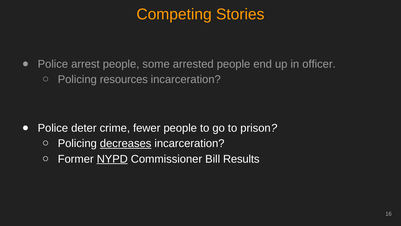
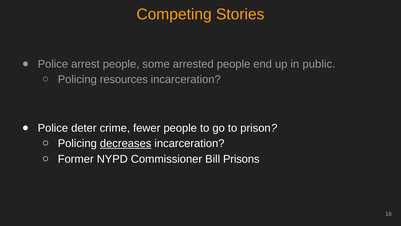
officer: officer -> public (319, 64)
NYPD underline: present -> none (112, 159)
Results: Results -> Prisons (241, 159)
